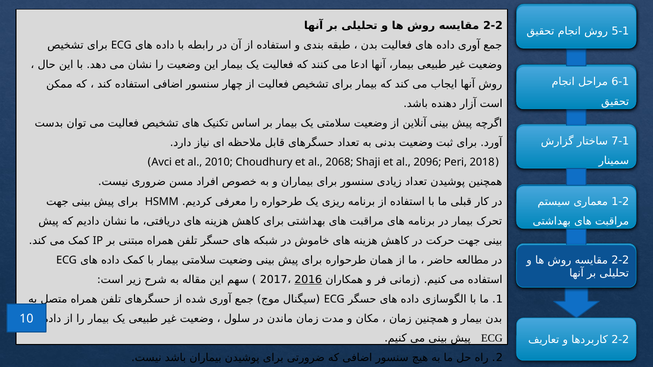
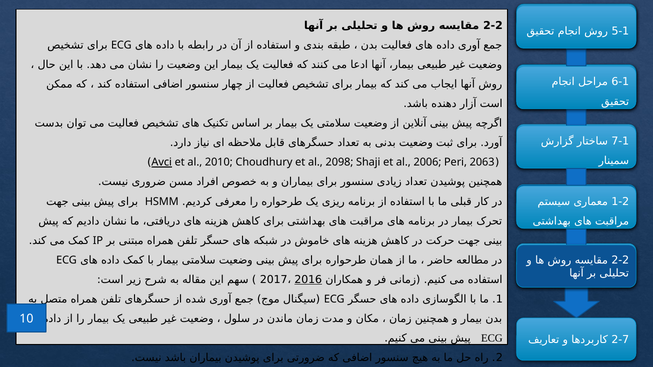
Avci underline: none -> present (162, 162)
2068: 2068 -> 2098 (339, 162)
2096: 2096 -> 2006 (427, 162)
2018: 2018 -> 2063 (482, 162)
2-2: 2-2 -> 2-7 (620, 340)
